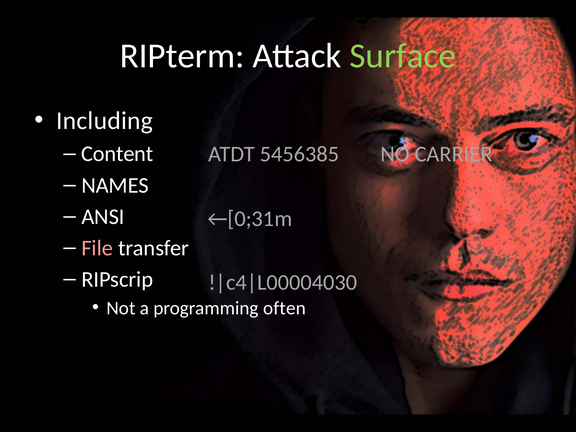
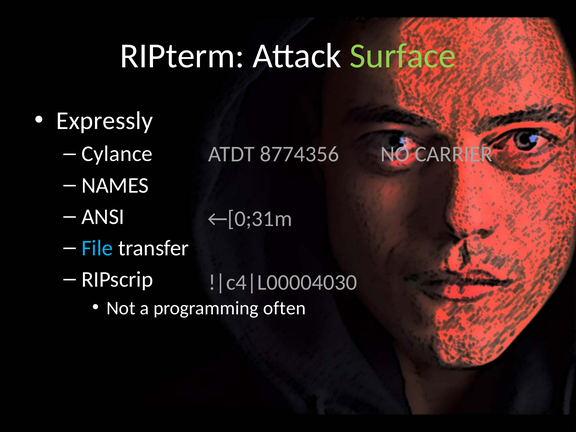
Including: Including -> Expressly (105, 121)
Content: Content -> Cylance (117, 154)
5456385: 5456385 -> 8774356 (299, 154)
File colour: pink -> light blue (97, 248)
